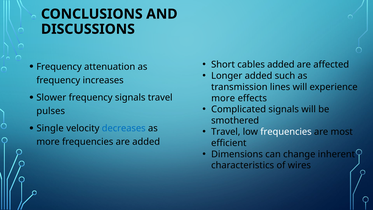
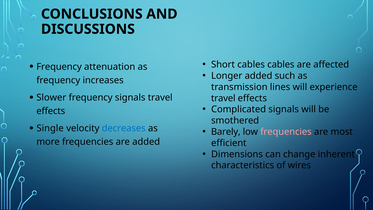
cables added: added -> cables (281, 65)
more: more -> travel (223, 98)
pulses: pulses -> effects (51, 111)
Travel: Travel -> Barely (226, 132)
frequencies colour: white -> pink (286, 132)
